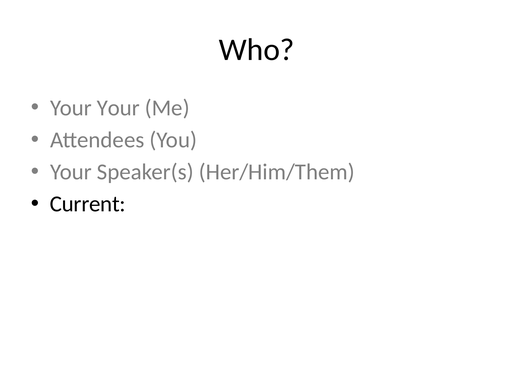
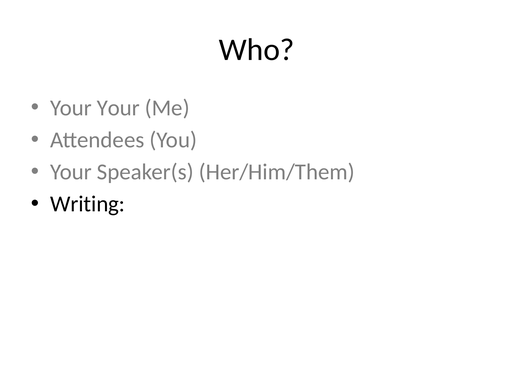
Current: Current -> Writing (88, 204)
